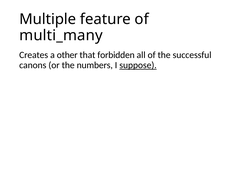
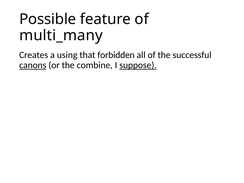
Multiple: Multiple -> Possible (48, 19)
other: other -> using (67, 55)
canons underline: none -> present (33, 65)
numbers: numbers -> combine (95, 65)
